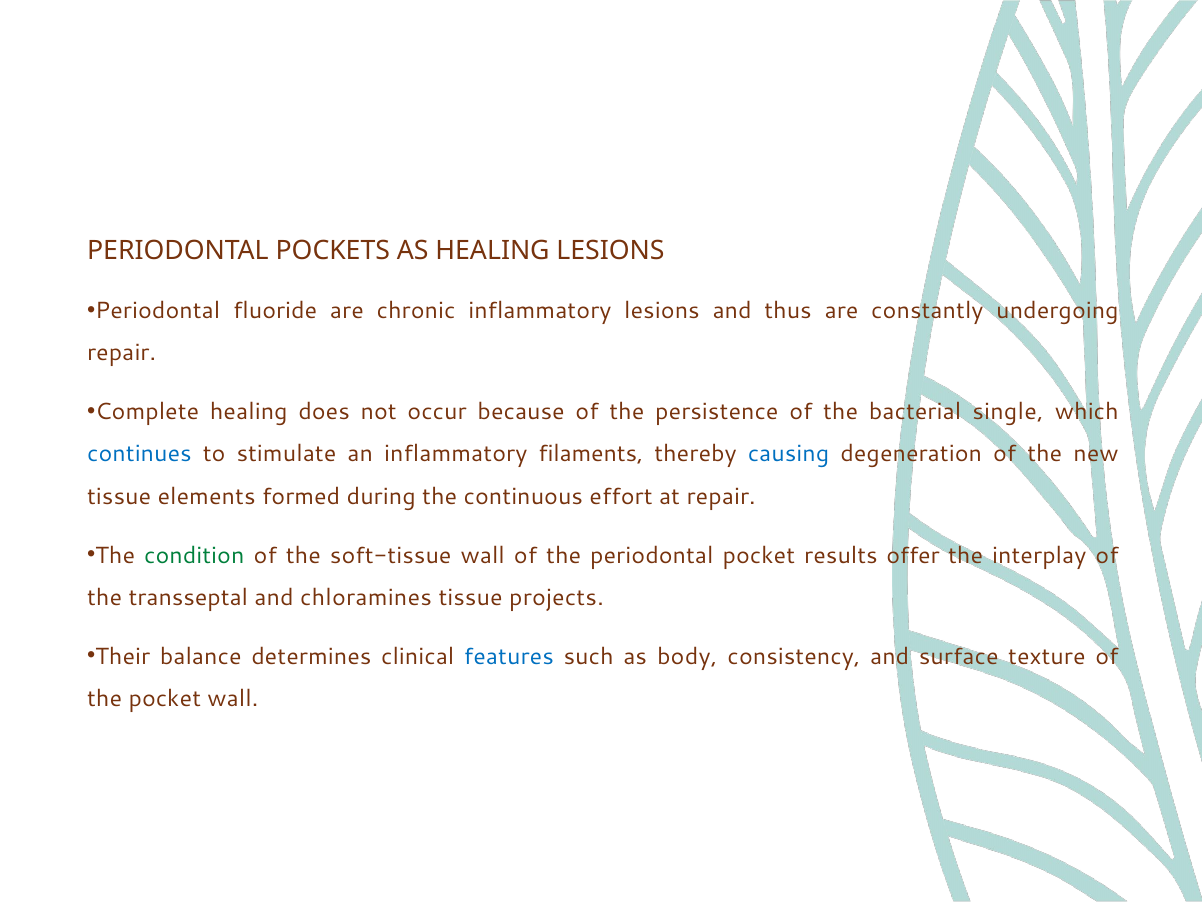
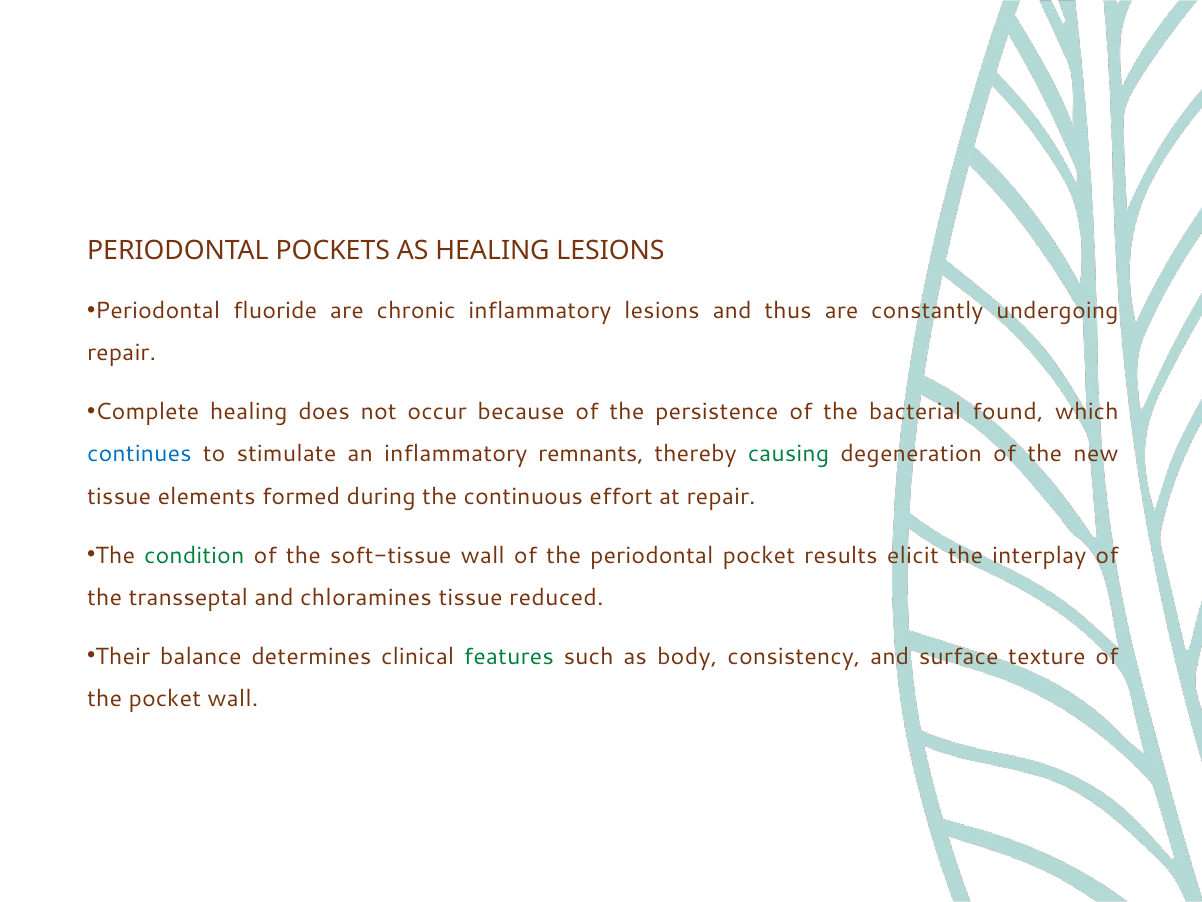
single: single -> found (1008, 412)
filaments: filaments -> remnants (591, 454)
causing colour: blue -> green (788, 454)
offer: offer -> elicit (913, 555)
projects: projects -> reduced (556, 597)
features colour: blue -> green (509, 656)
